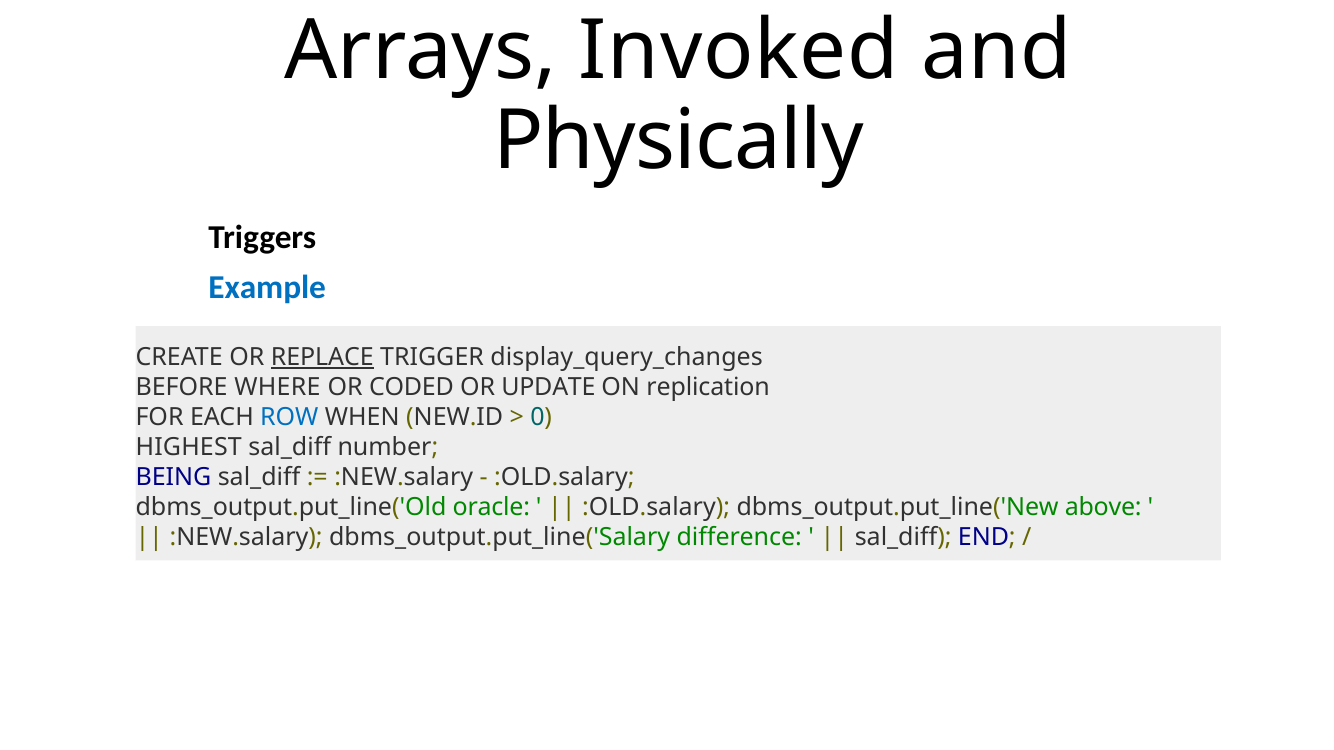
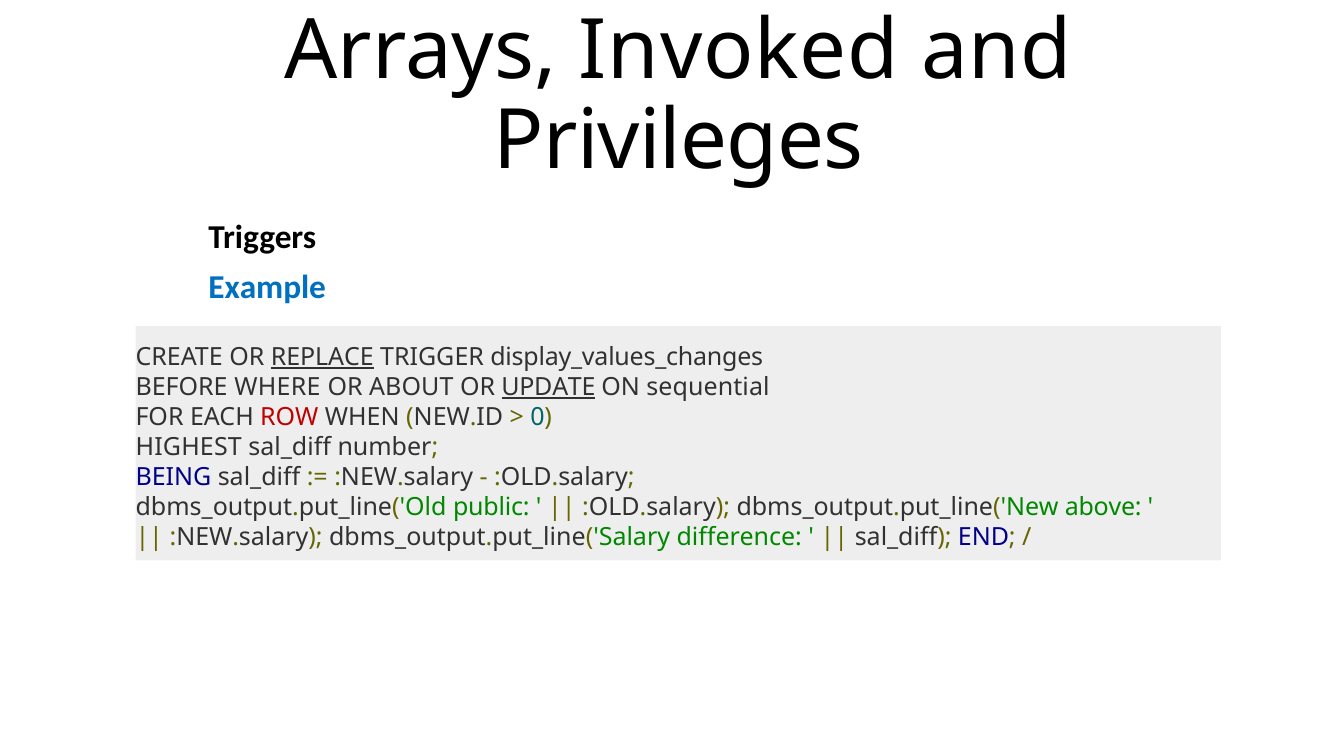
Physically: Physically -> Privileges (679, 141)
display_query_changes: display_query_changes -> display_values_changes (627, 358)
CODED: CODED -> ABOUT (411, 388)
UPDATE underline: none -> present (548, 388)
replication: replication -> sequential (708, 388)
ROW colour: blue -> red (289, 418)
oracle: oracle -> public (491, 508)
